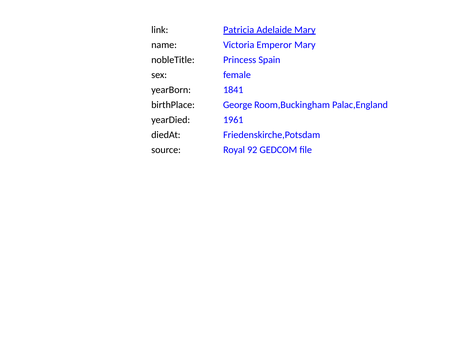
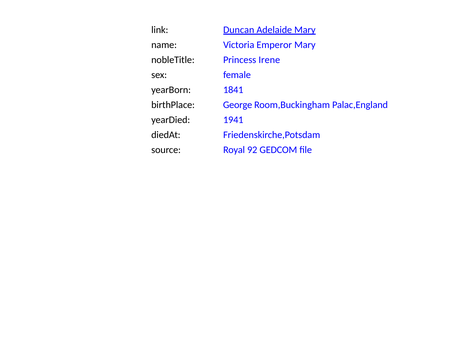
Patricia: Patricia -> Duncan (239, 30)
Spain: Spain -> Irene (269, 60)
1961: 1961 -> 1941 (233, 120)
